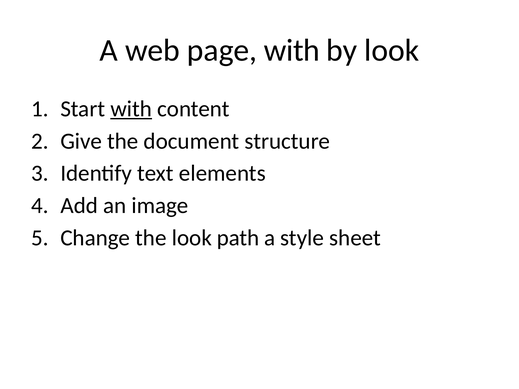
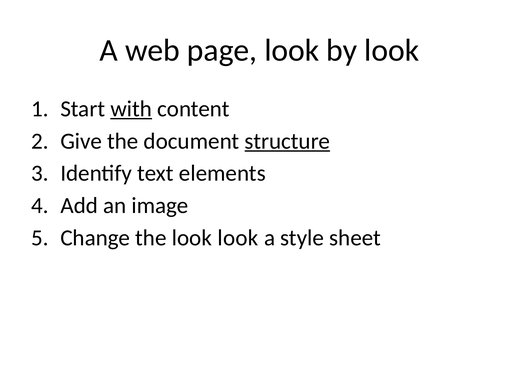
page with: with -> look (292, 50)
structure underline: none -> present (287, 141)
look path: path -> look (238, 238)
